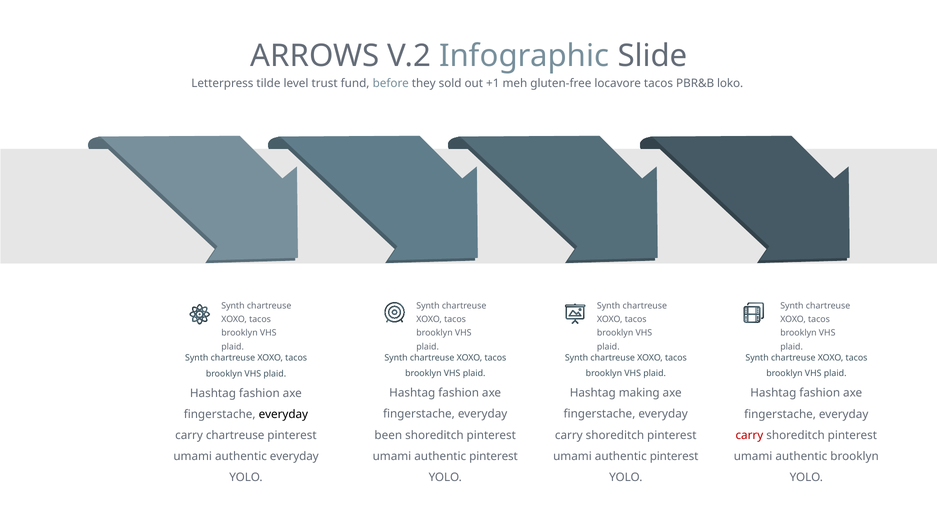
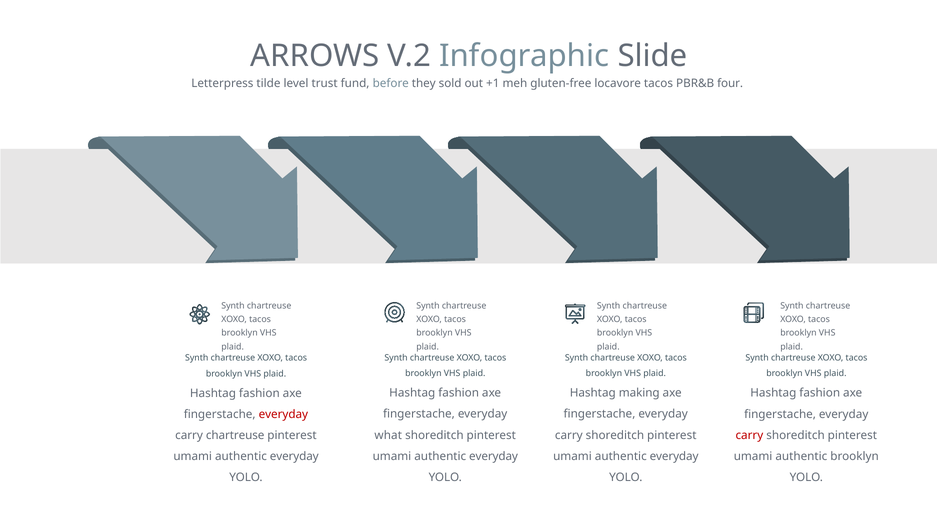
loko: loko -> four (730, 83)
everyday colour: black -> red (283, 414)
been: been -> what (388, 435)
pinterest: pinterest -> everyday (494, 456)
pinterest: pinterest -> everyday (674, 456)
